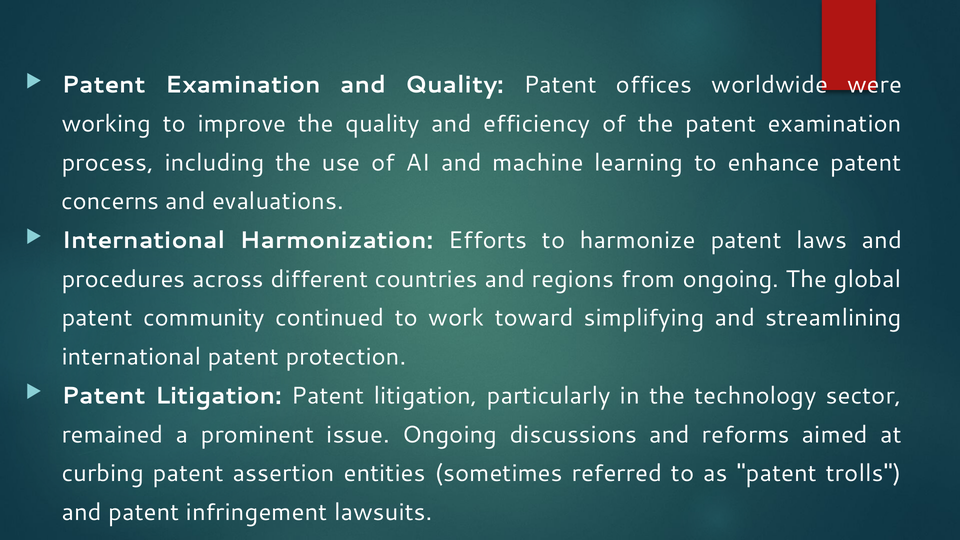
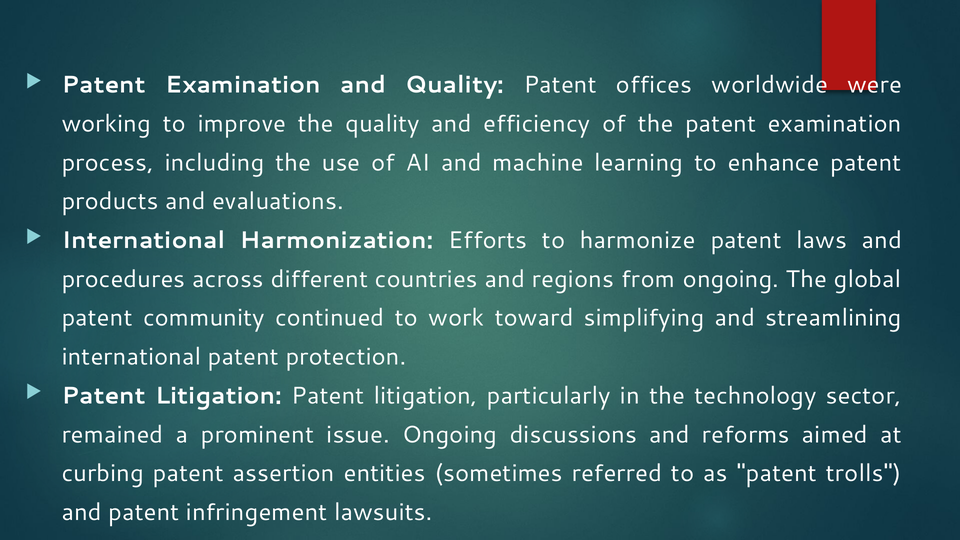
concerns: concerns -> products (110, 202)
